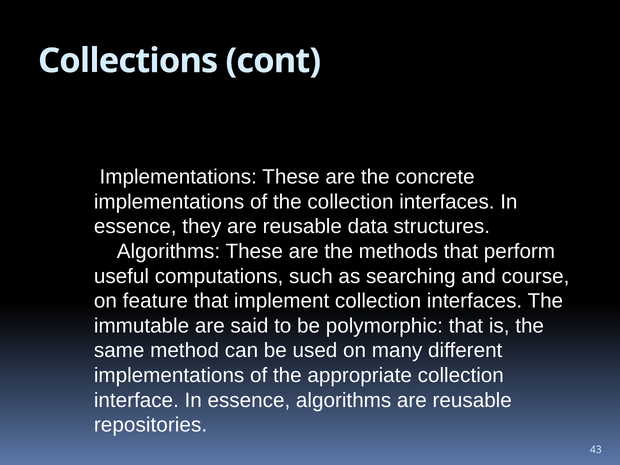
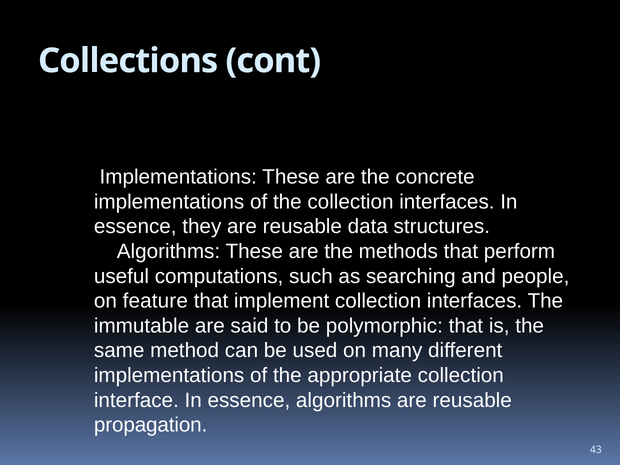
course: course -> people (535, 276)
repositories: repositories -> propagation (151, 425)
